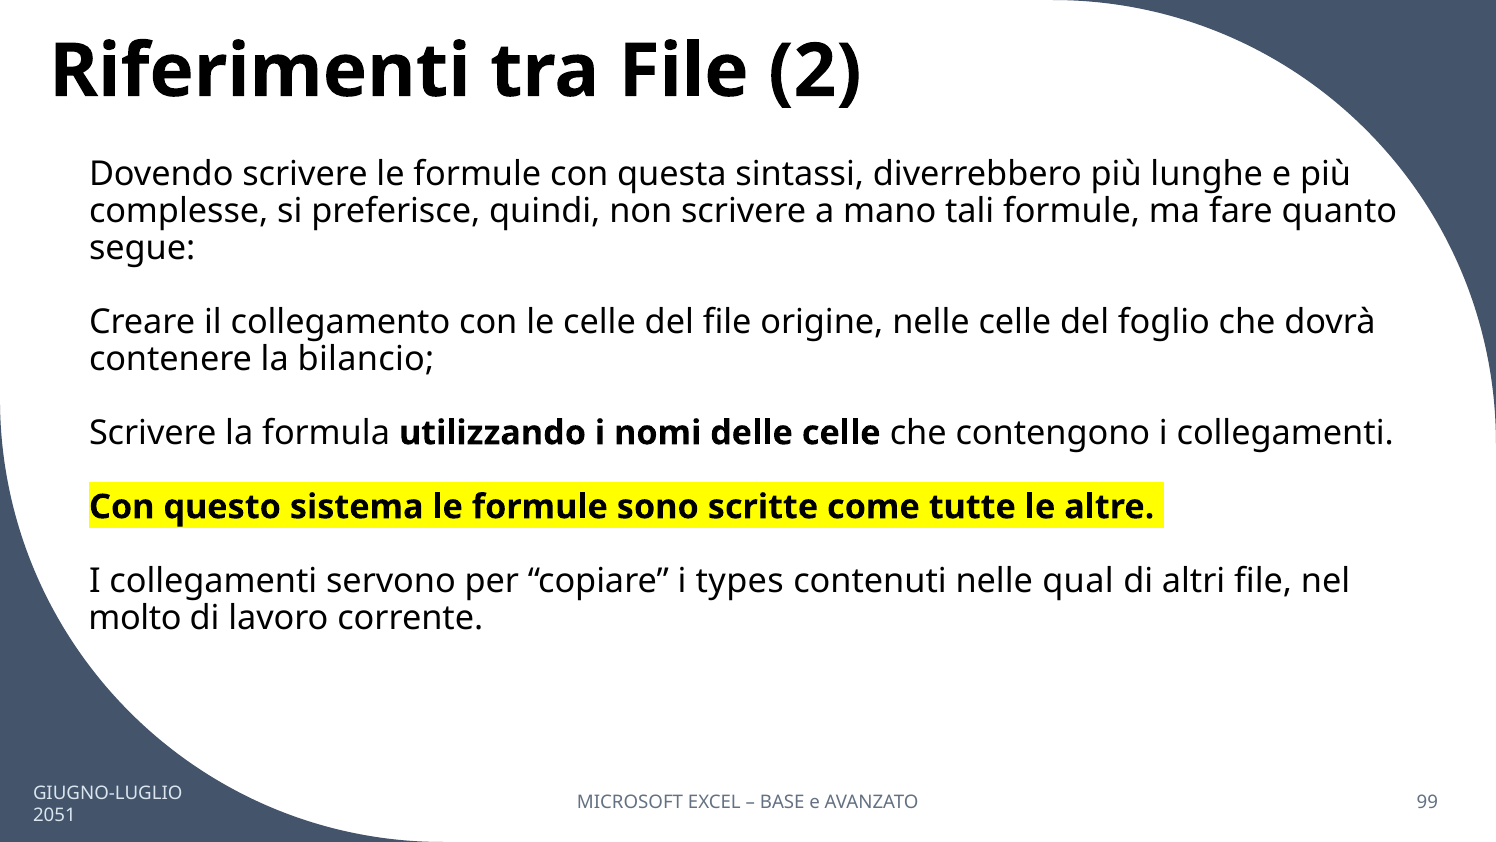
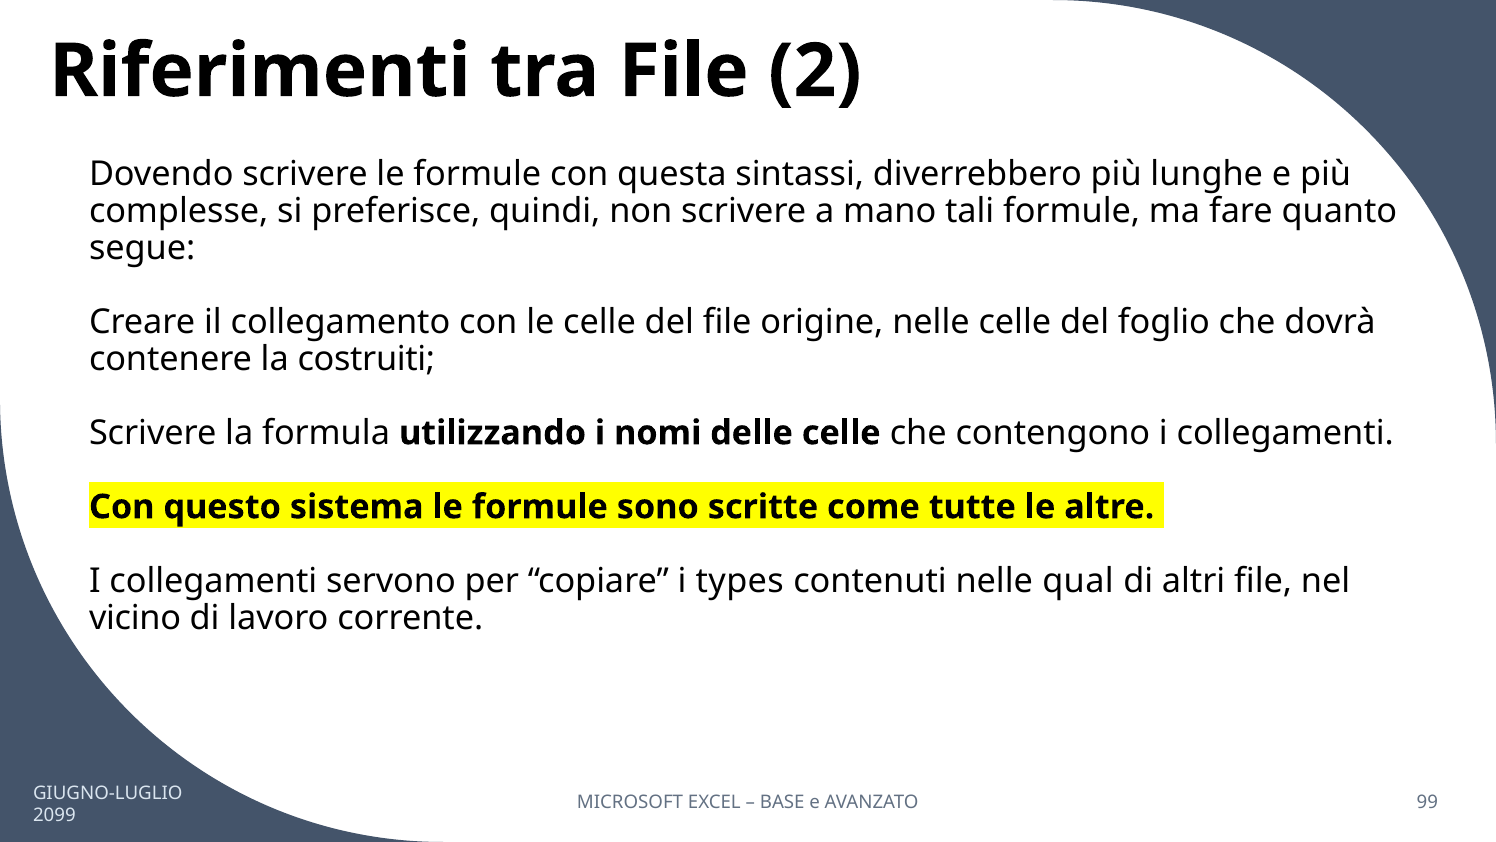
bilancio: bilancio -> costruiti (366, 359)
molto: molto -> vicino (135, 618)
2051: 2051 -> 2099 (54, 815)
